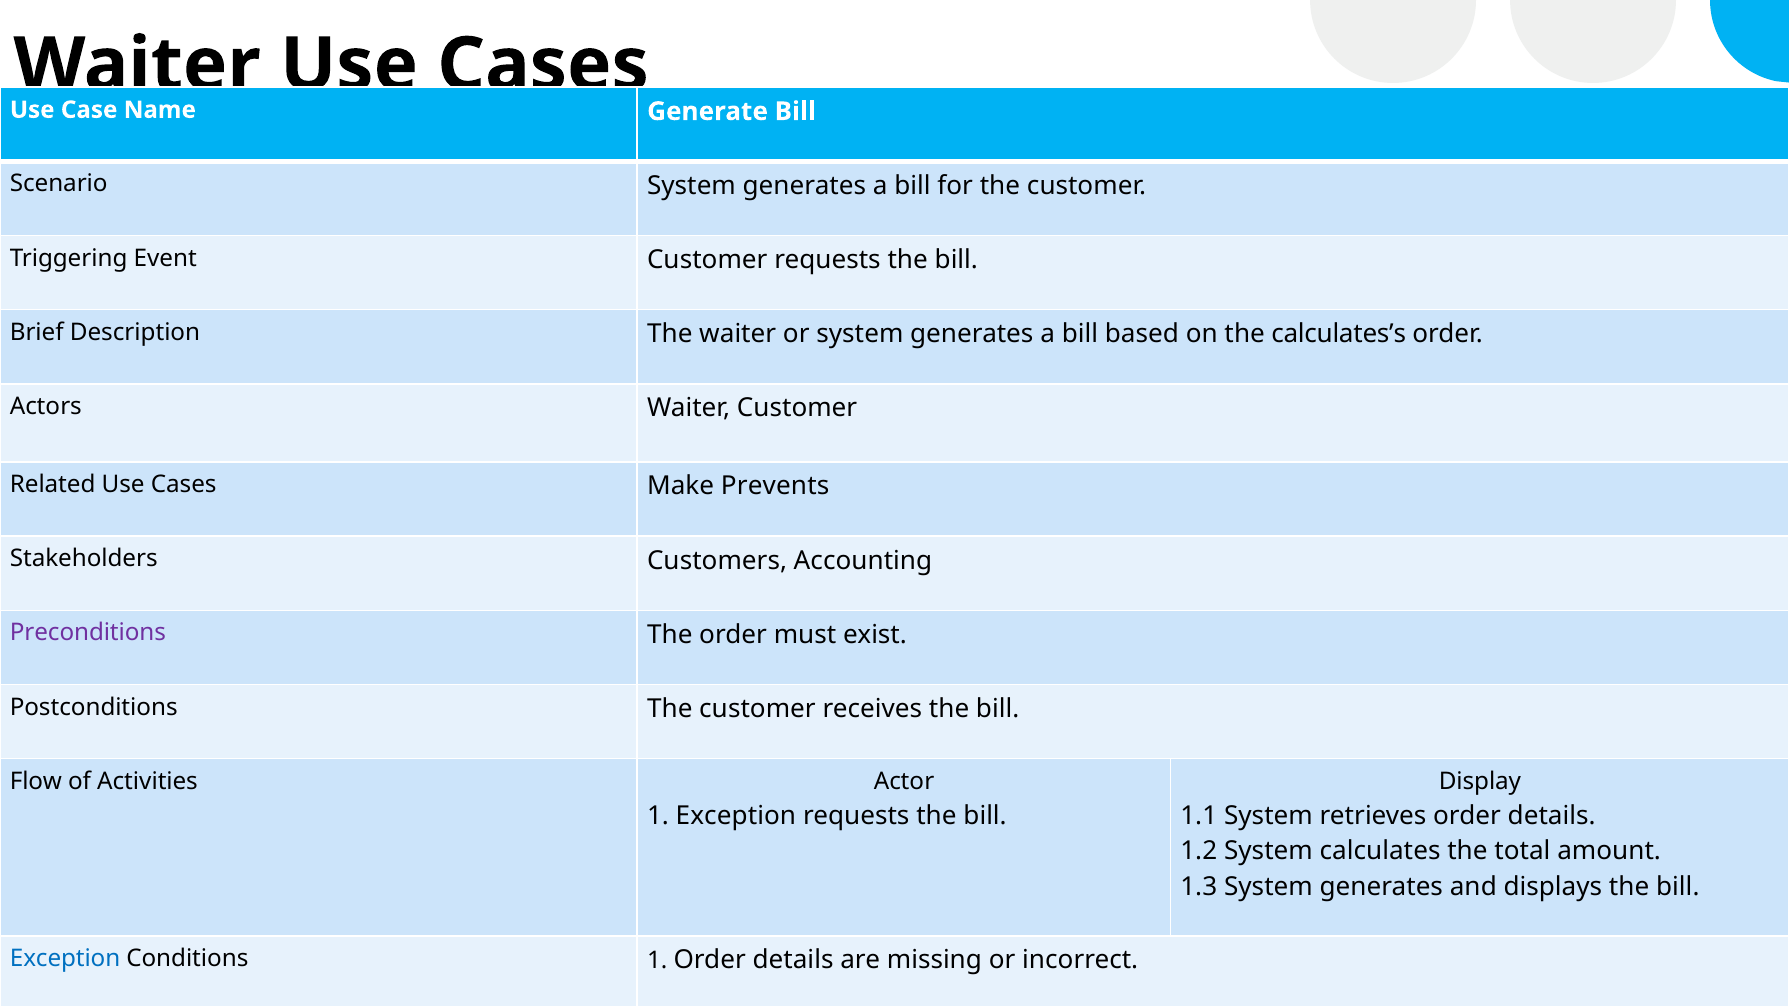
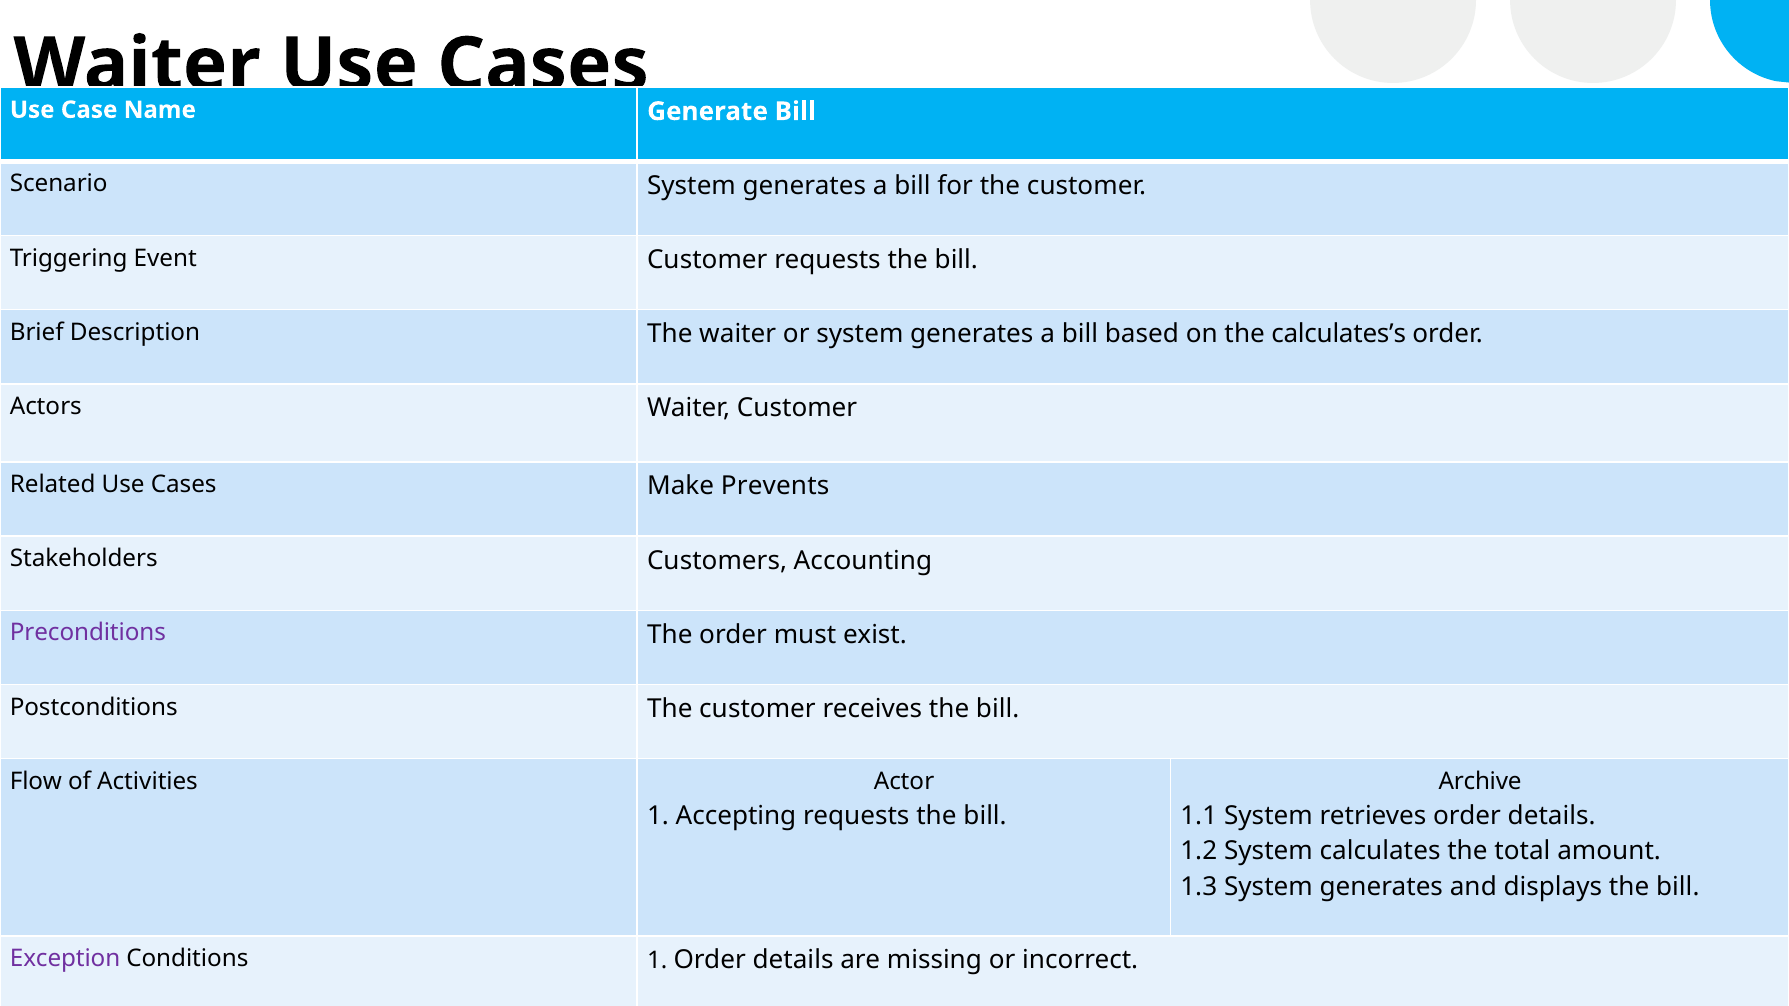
Display: Display -> Archive (1480, 781)
1 Exception: Exception -> Accepting (736, 816)
Exception colour: blue -> purple (65, 959)
